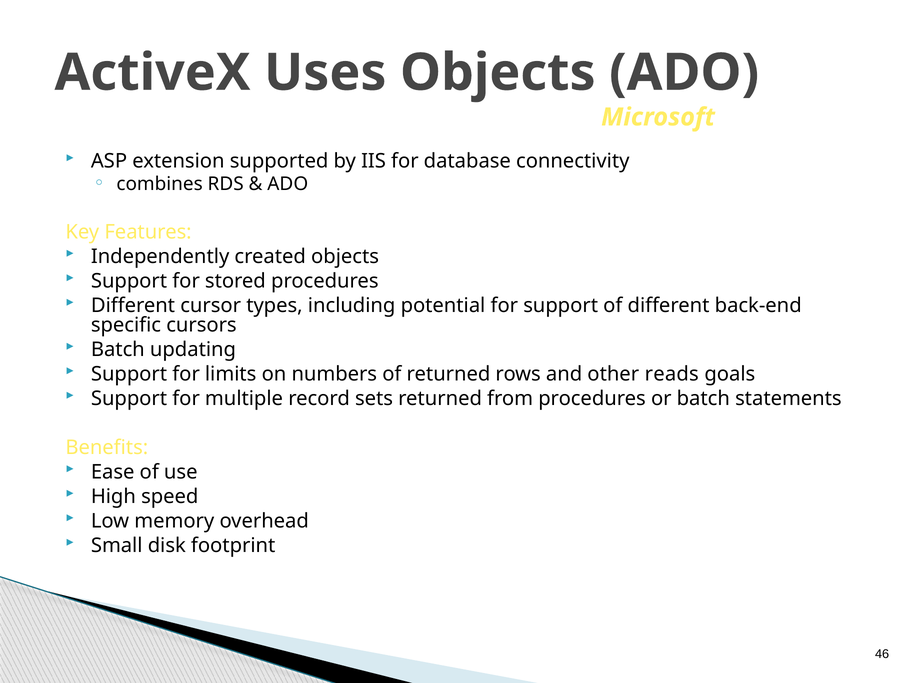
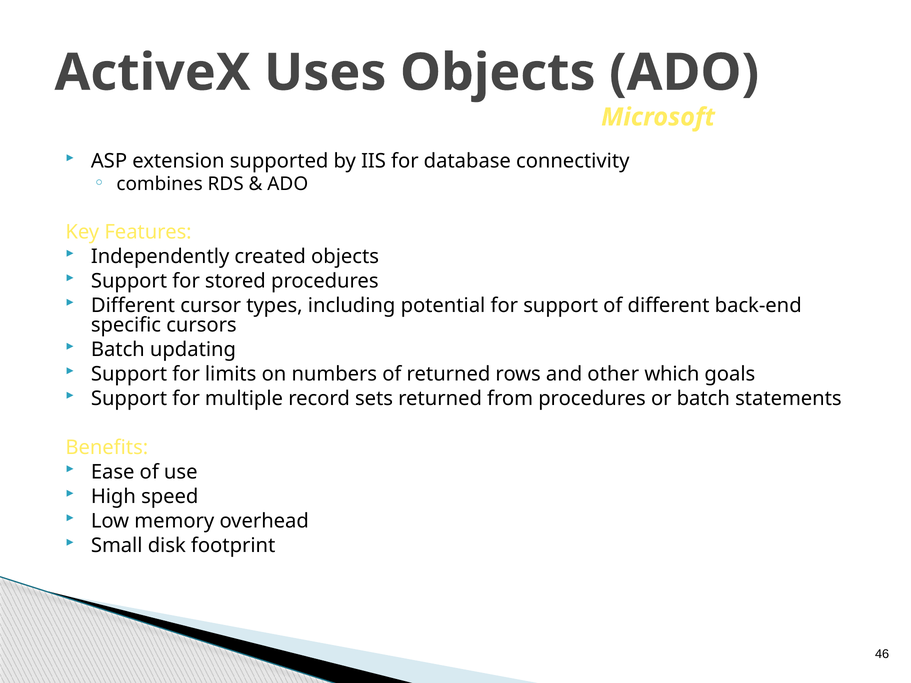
reads: reads -> which (672, 374)
